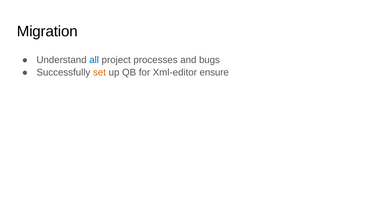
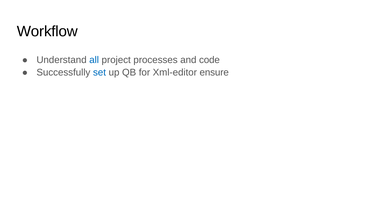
Migration: Migration -> Workflow (47, 31)
bugs: bugs -> code (209, 60)
set colour: orange -> blue (99, 72)
